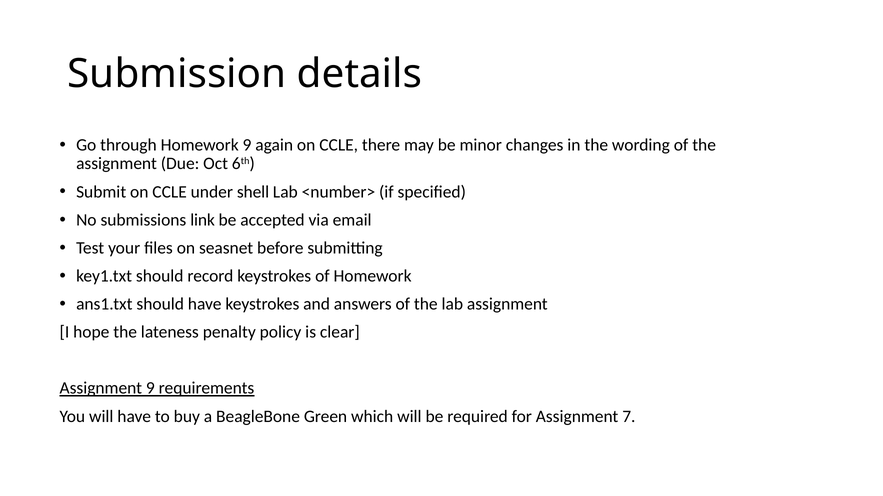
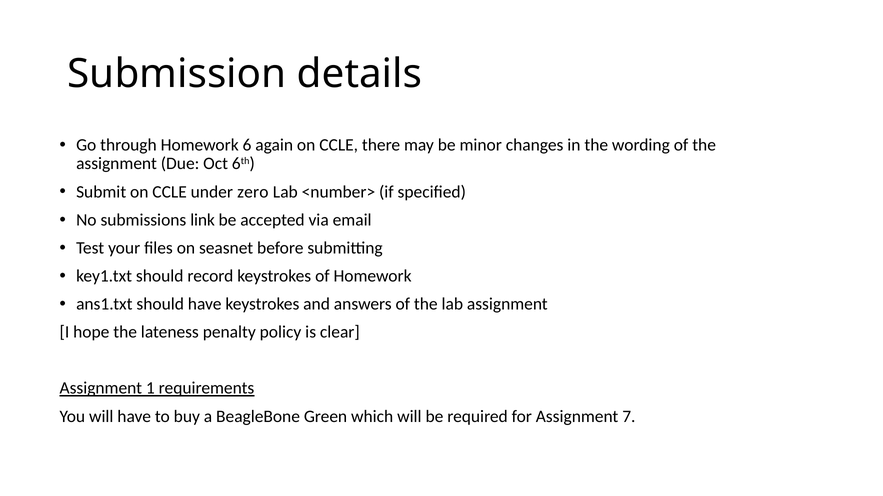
Homework 9: 9 -> 6 (247, 145)
shell: shell -> zero (253, 192)
Assignment 9: 9 -> 1 (150, 389)
